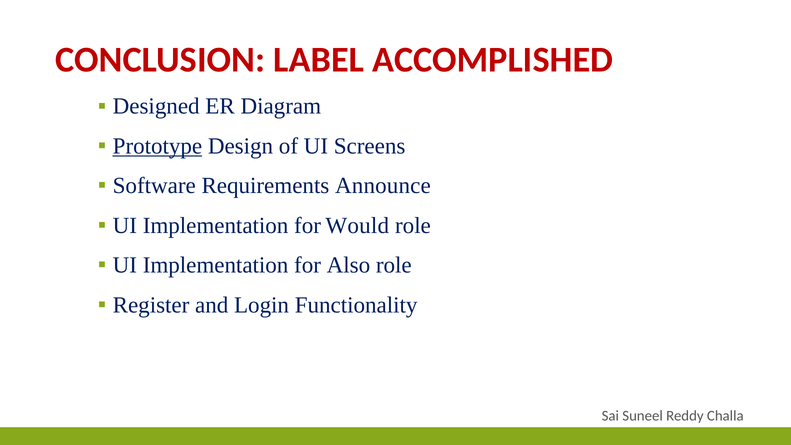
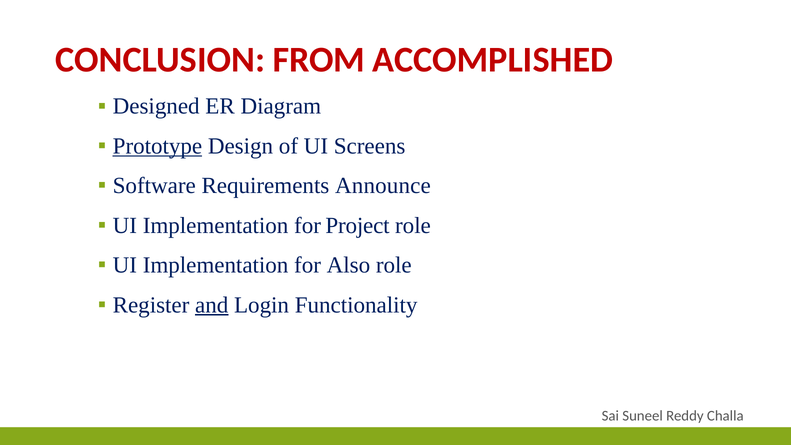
LABEL: LABEL -> FROM (319, 60)
Would: Would -> Project (357, 225)
and underline: none -> present (212, 305)
